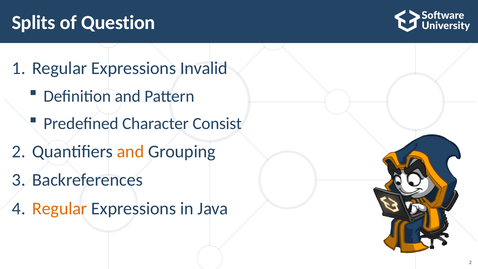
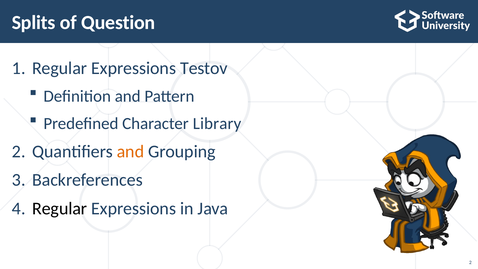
Invalid: Invalid -> Testov (204, 68)
Consist: Consist -> Library (217, 123)
Regular colour: orange -> black (60, 209)
